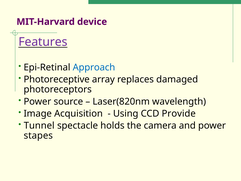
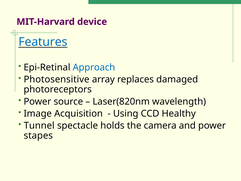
Features colour: purple -> blue (43, 42)
Photoreceptive: Photoreceptive -> Photosensitive (57, 79)
Provide: Provide -> Healthy (179, 113)
